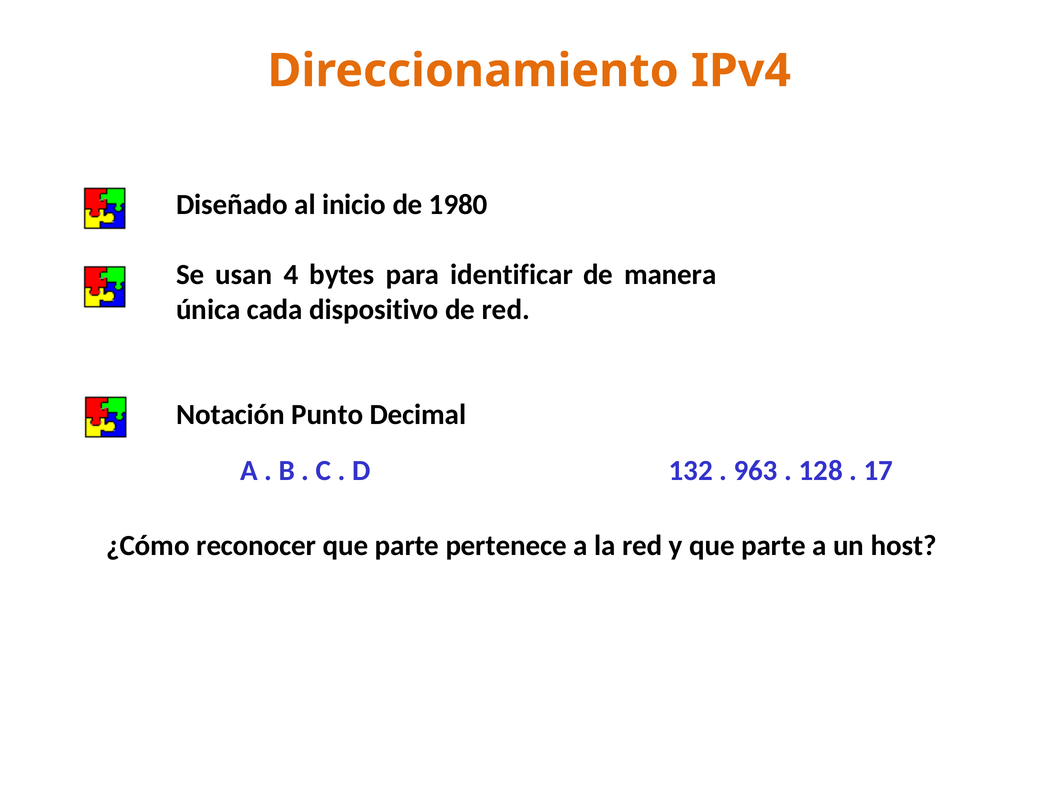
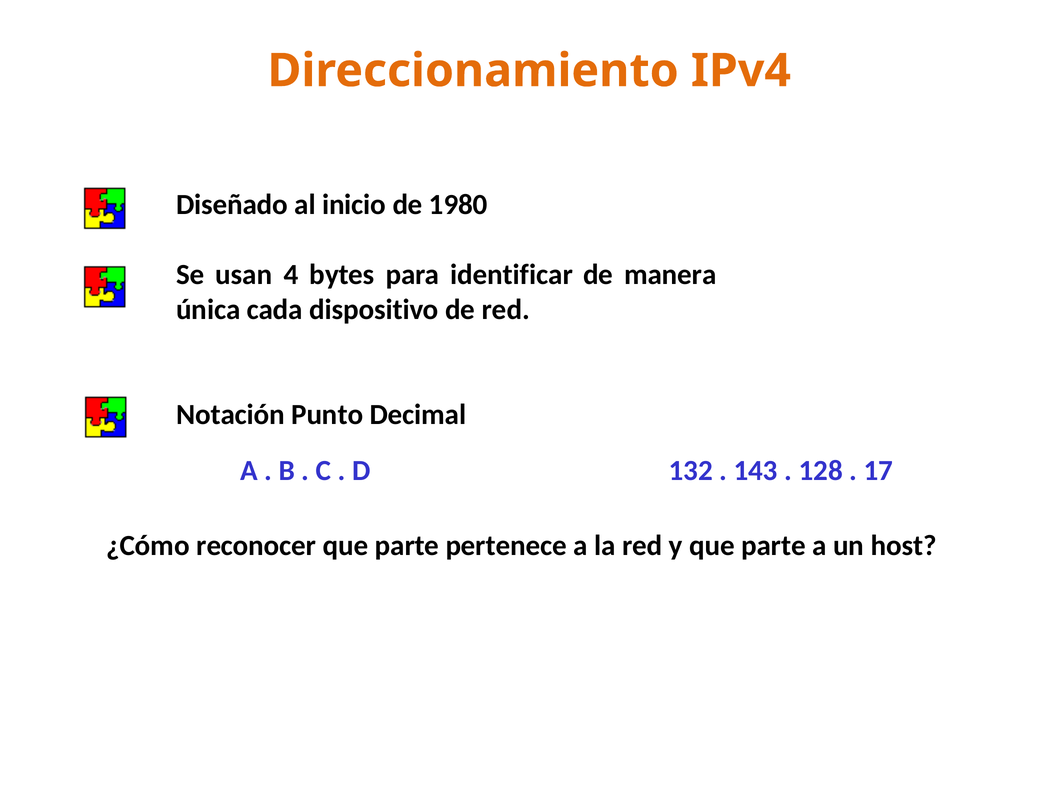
963: 963 -> 143 (756, 470)
